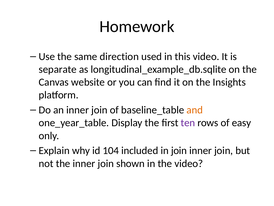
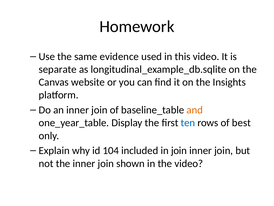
direction: direction -> evidence (119, 56)
ten colour: purple -> blue (188, 123)
easy: easy -> best (241, 123)
